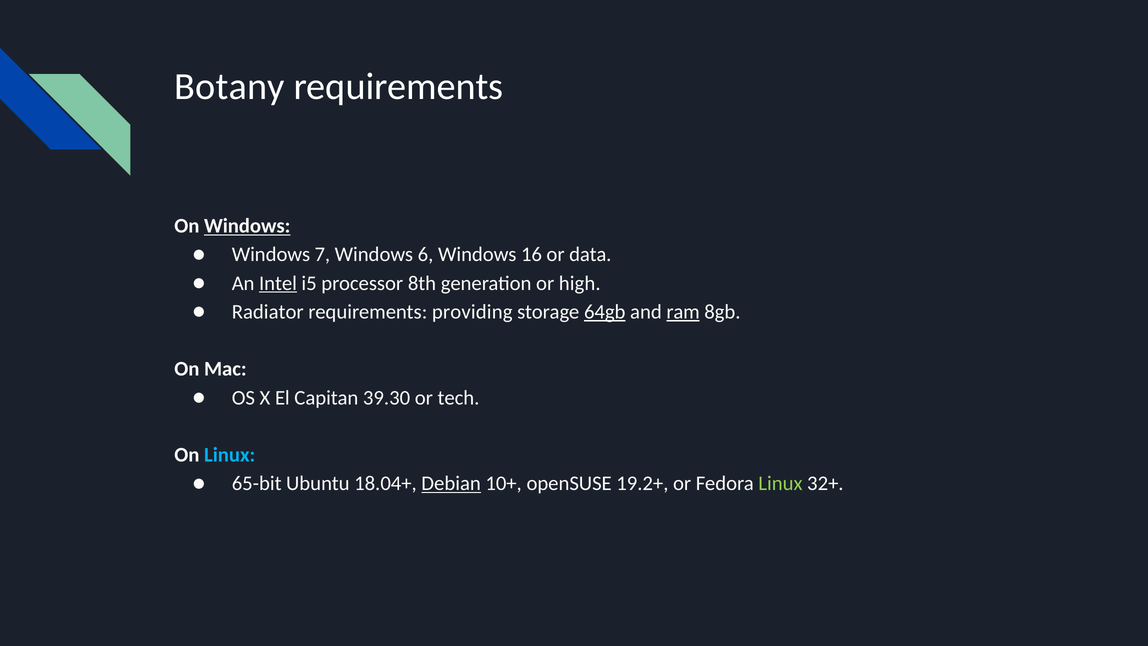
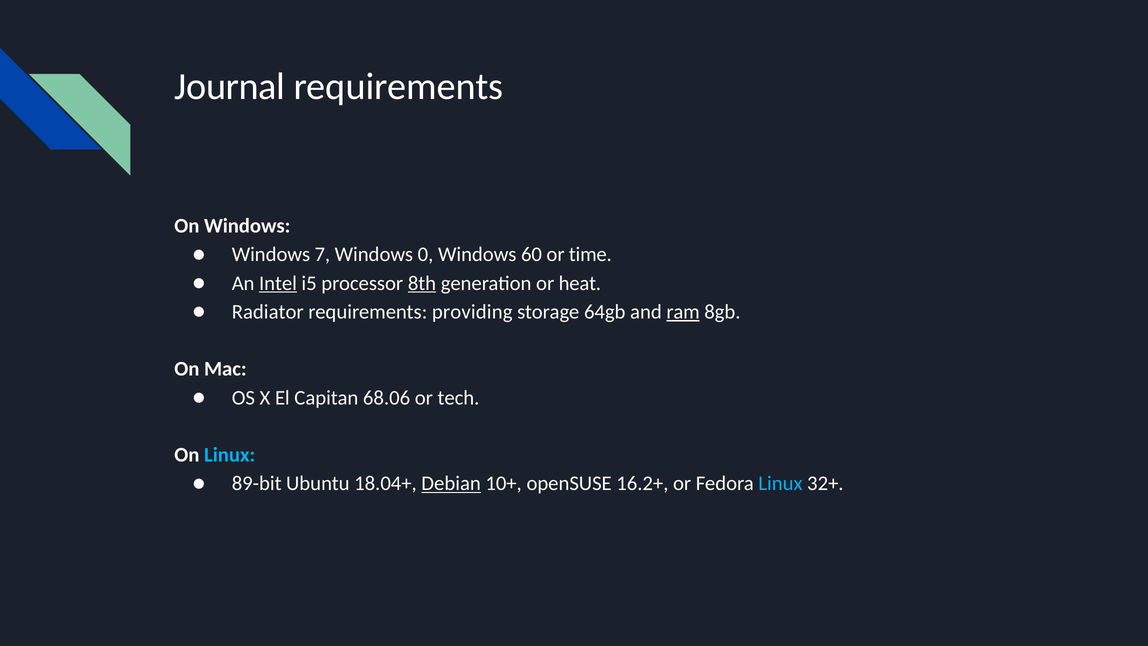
Botany: Botany -> Journal (230, 87)
Windows underline: present -> none (247, 226)
6: 6 -> 0 (426, 254)
16: 16 -> 60 (532, 254)
data: data -> time (590, 254)
8th underline: none -> present (422, 283)
high: high -> heat (580, 283)
64gb underline: present -> none (605, 312)
39.30: 39.30 -> 68.06 (387, 398)
65-bit: 65-bit -> 89-bit (257, 483)
19.2+: 19.2+ -> 16.2+ (642, 483)
Linux colour: light green -> light blue (780, 483)
